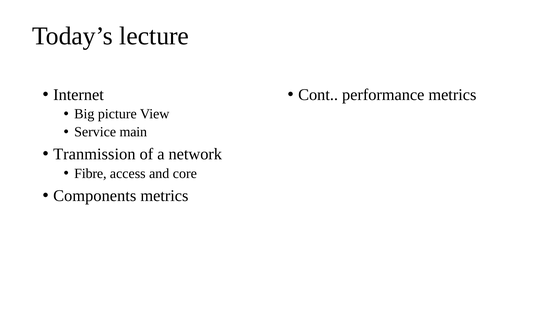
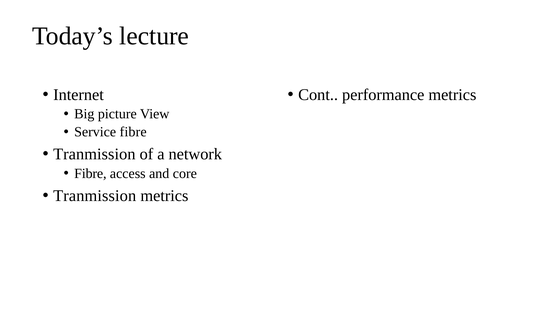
Service main: main -> fibre (133, 132)
Components: Components -> Tranmission (95, 196)
